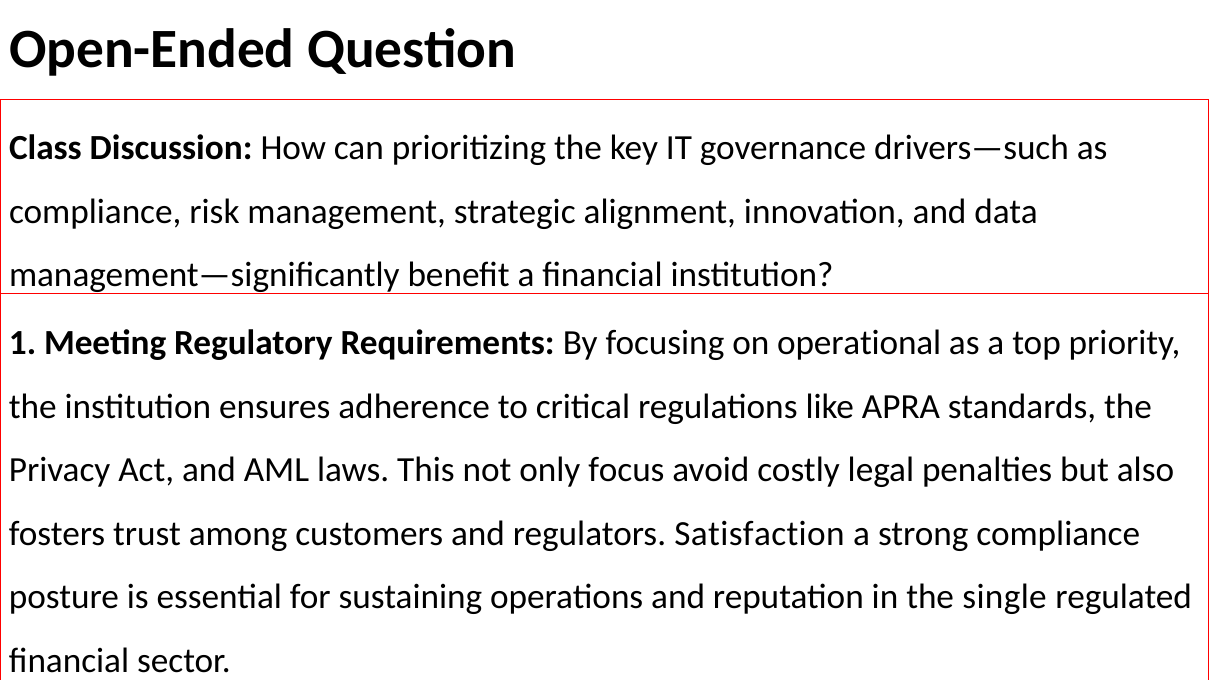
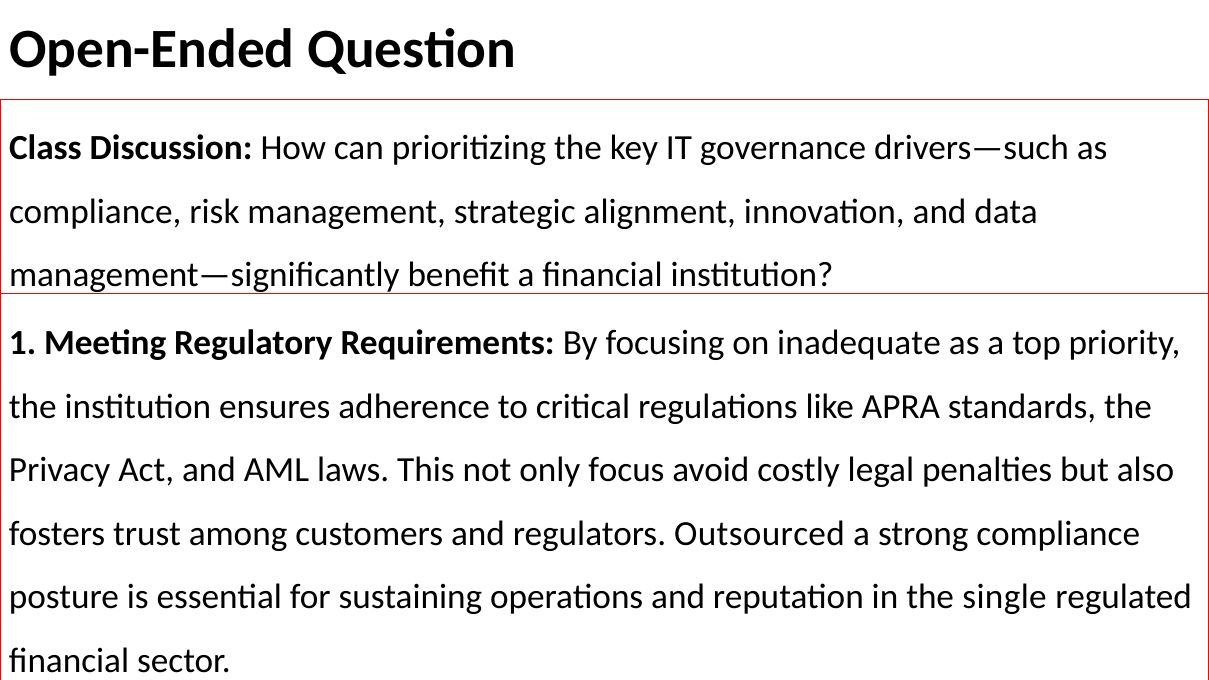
operational: operational -> inadequate (859, 343)
Satisfaction: Satisfaction -> Outsourced (760, 534)
